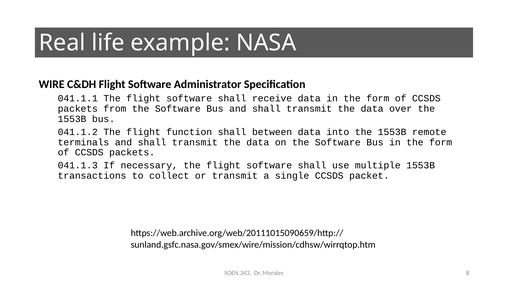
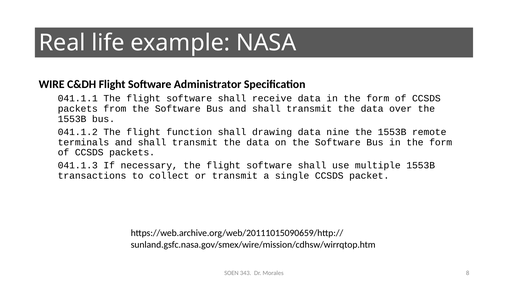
between: between -> drawing (272, 132)
into: into -> nine (338, 132)
